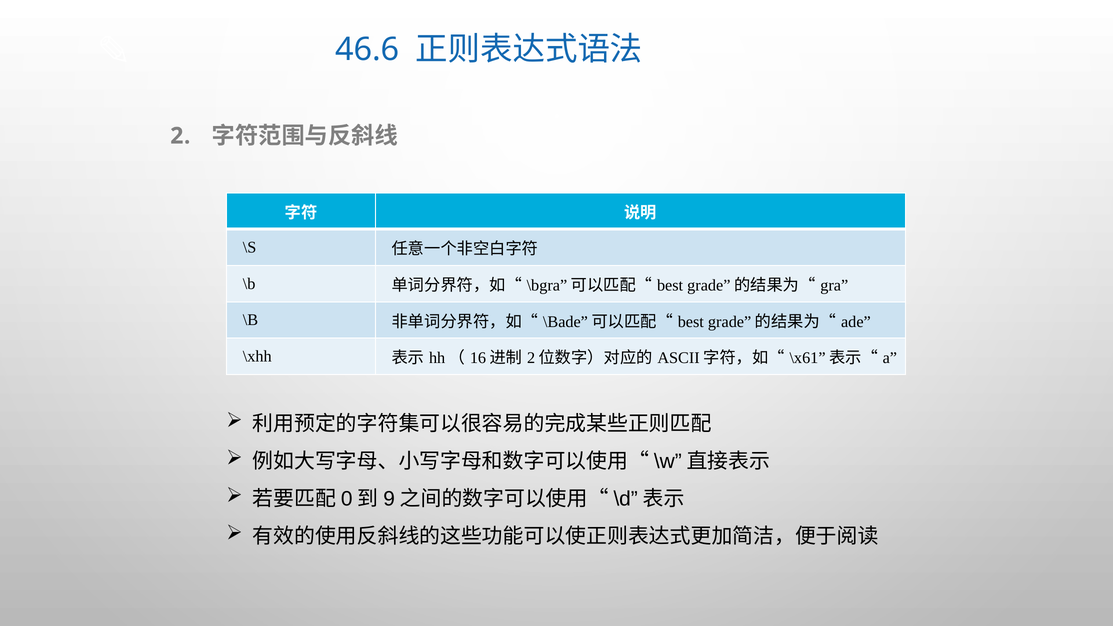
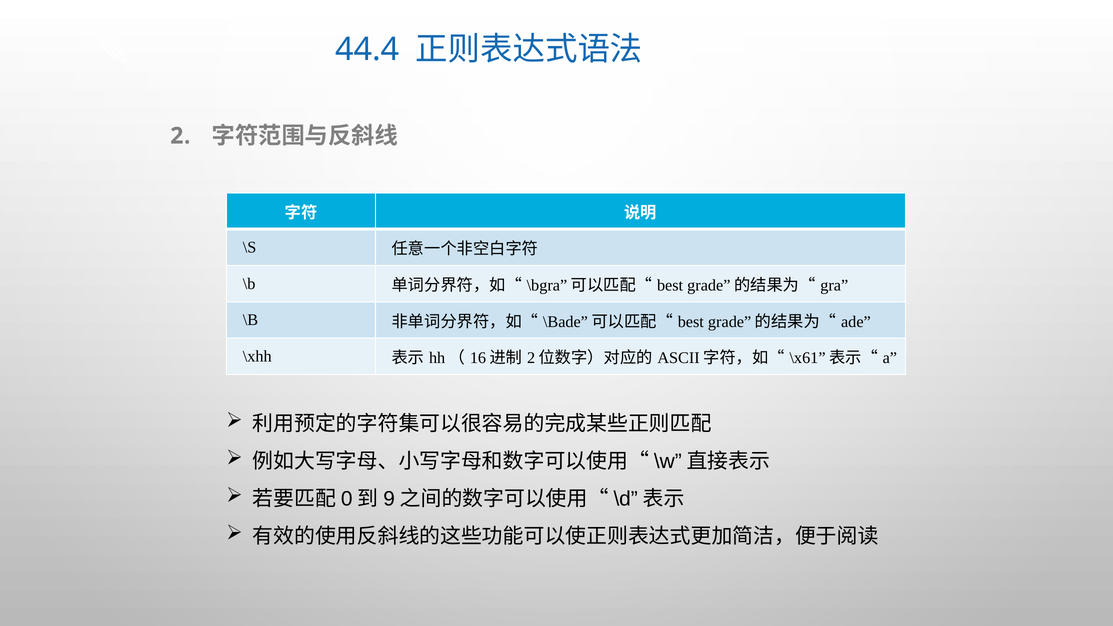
46.6: 46.6 -> 44.4 (367, 49)
